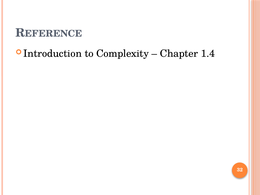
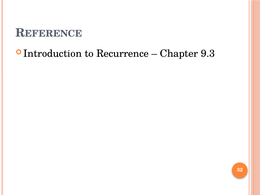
Complexity: Complexity -> Recurrence (123, 54)
1.4: 1.4 -> 9.3 (208, 54)
